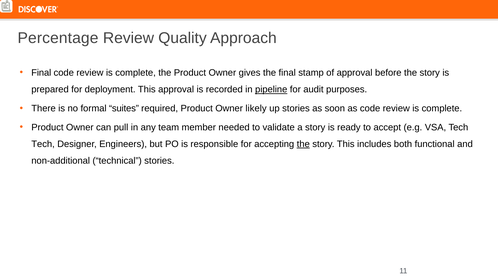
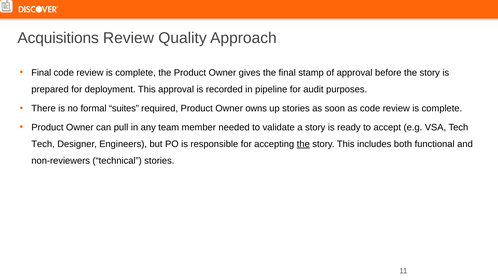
Percentage: Percentage -> Acquisitions (58, 38)
pipeline underline: present -> none (271, 90)
likely: likely -> owns (256, 108)
non-additional: non-additional -> non-reviewers (61, 161)
